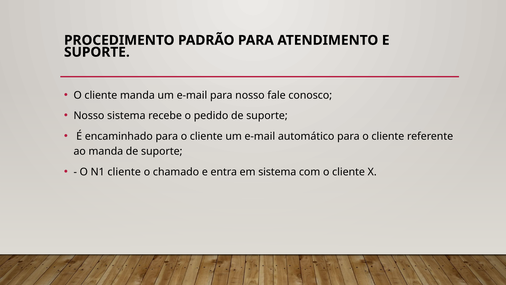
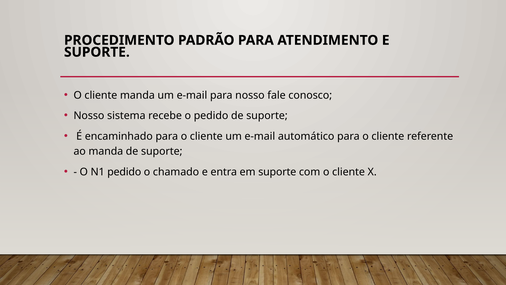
N1 cliente: cliente -> pedido (124, 172)
em sistema: sistema -> suporte (277, 172)
